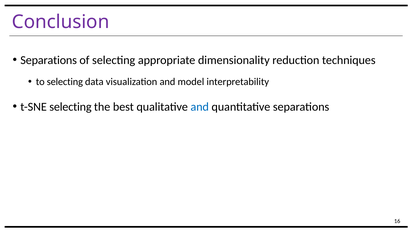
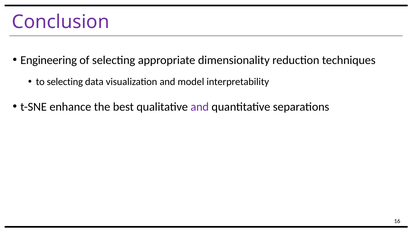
Separations: Separations -> Engineering (49, 60)
t-SNE selecting: selecting -> enhance (70, 107)
and colour: blue -> purple (200, 107)
